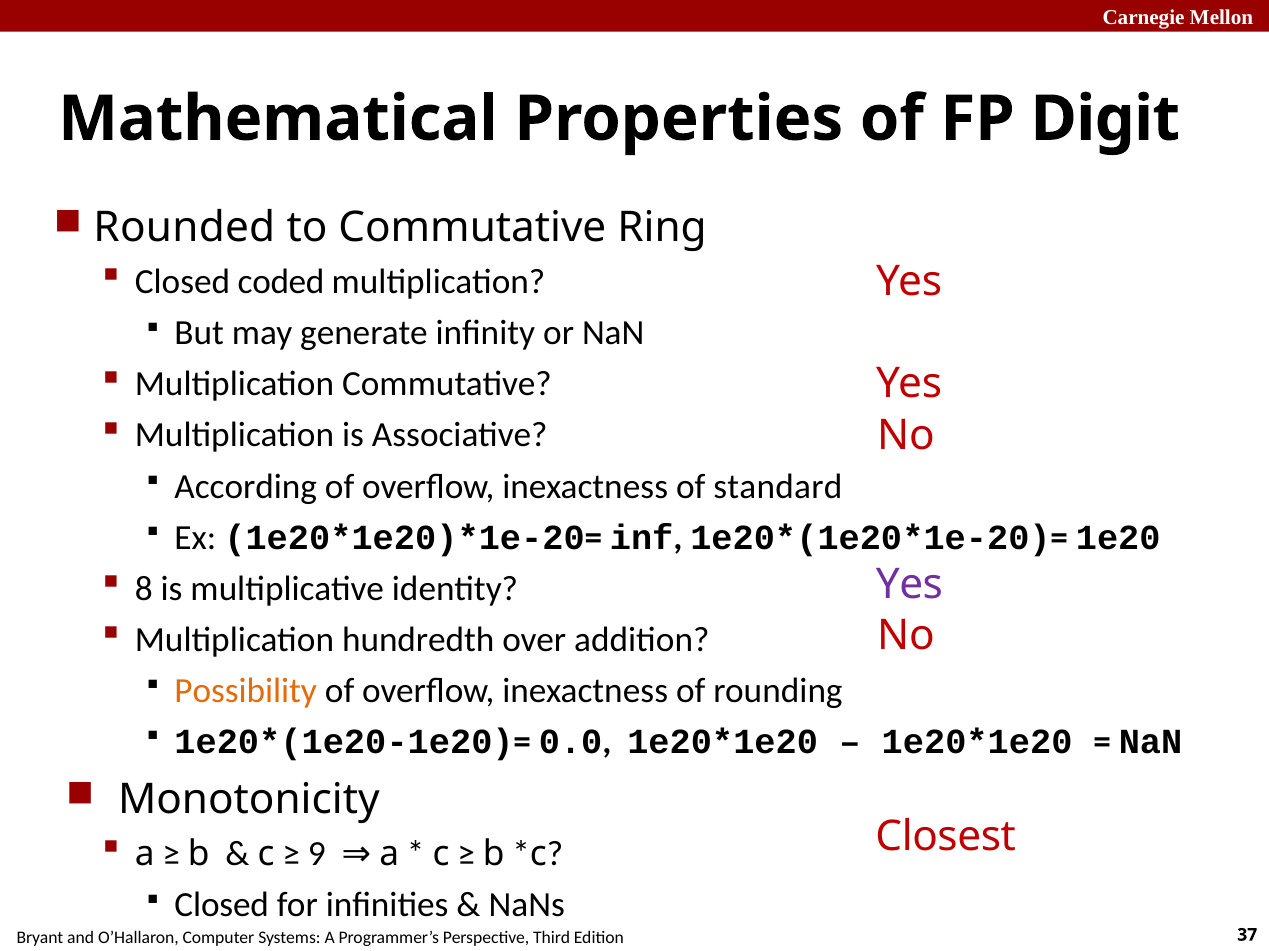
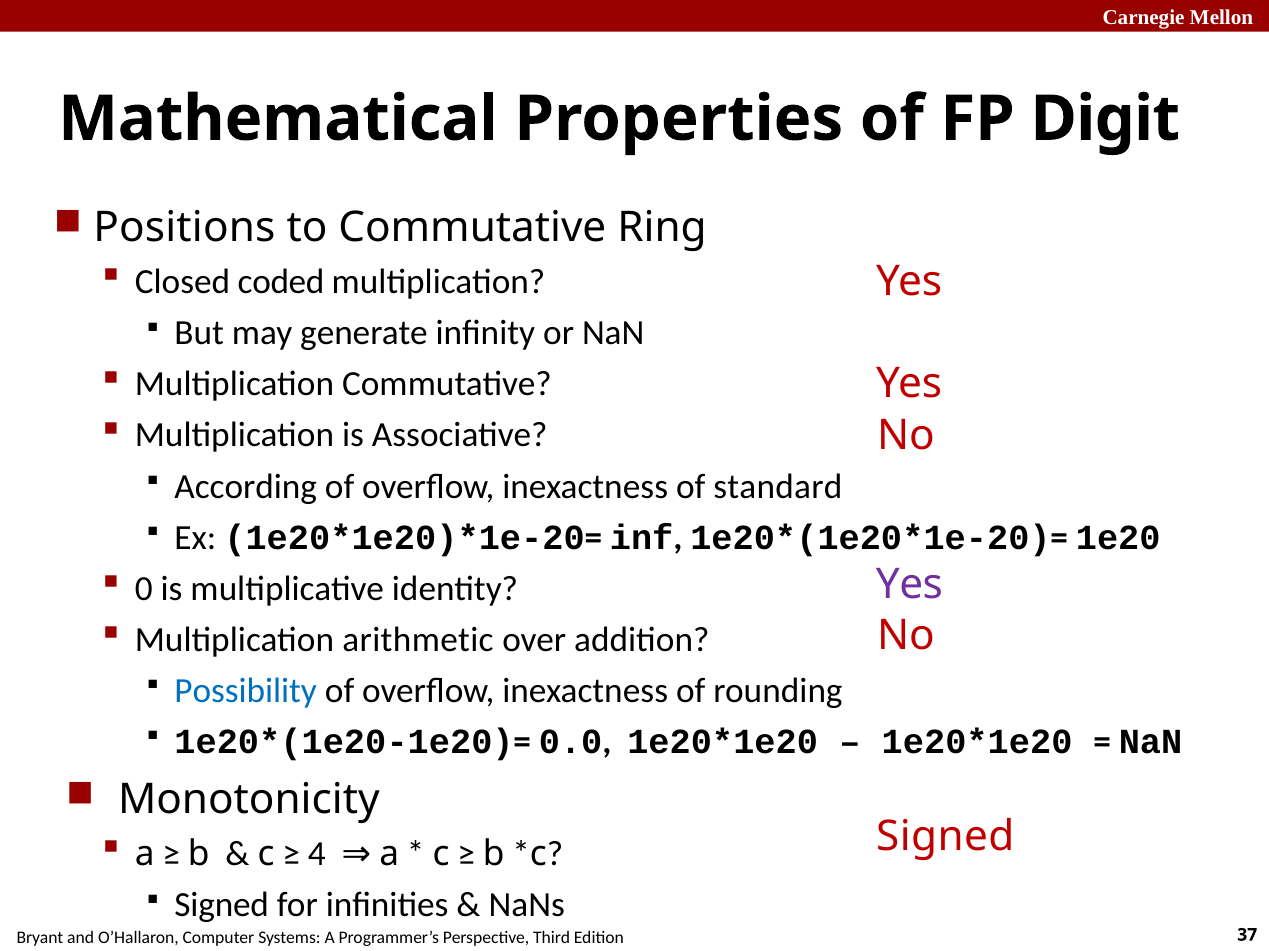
Rounded: Rounded -> Positions (184, 228)
8: 8 -> 0 (144, 589)
hundredth: hundredth -> arithmetic (418, 640)
Possibility colour: orange -> blue (246, 691)
Closest: Closest -> Signed (945, 837)
9: 9 -> 4 (317, 855)
Closed: Closed -> Signed (222, 906)
